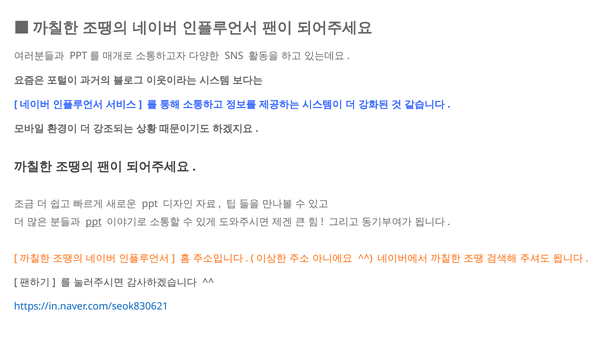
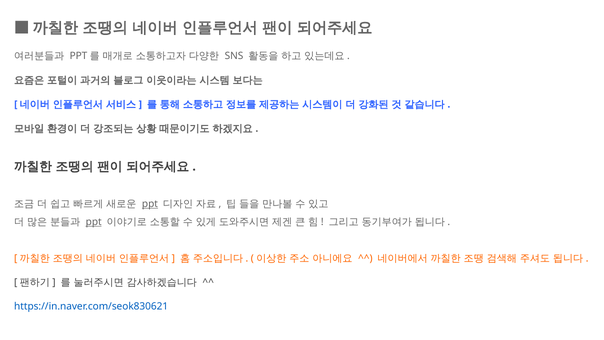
ppt underline: none -> present (150, 204)
